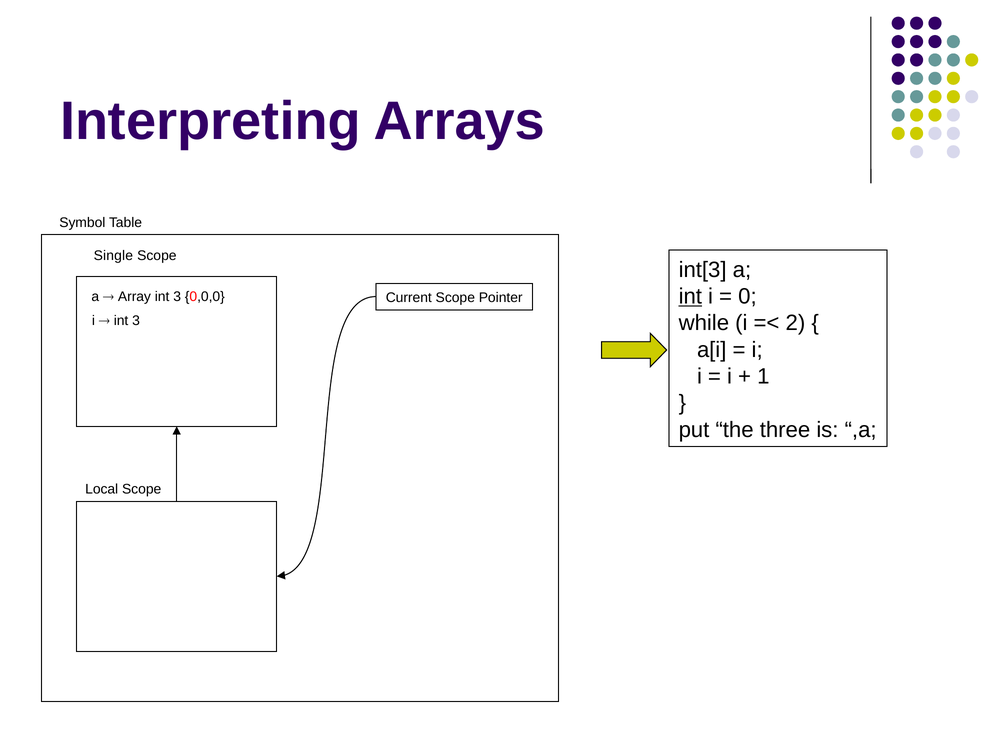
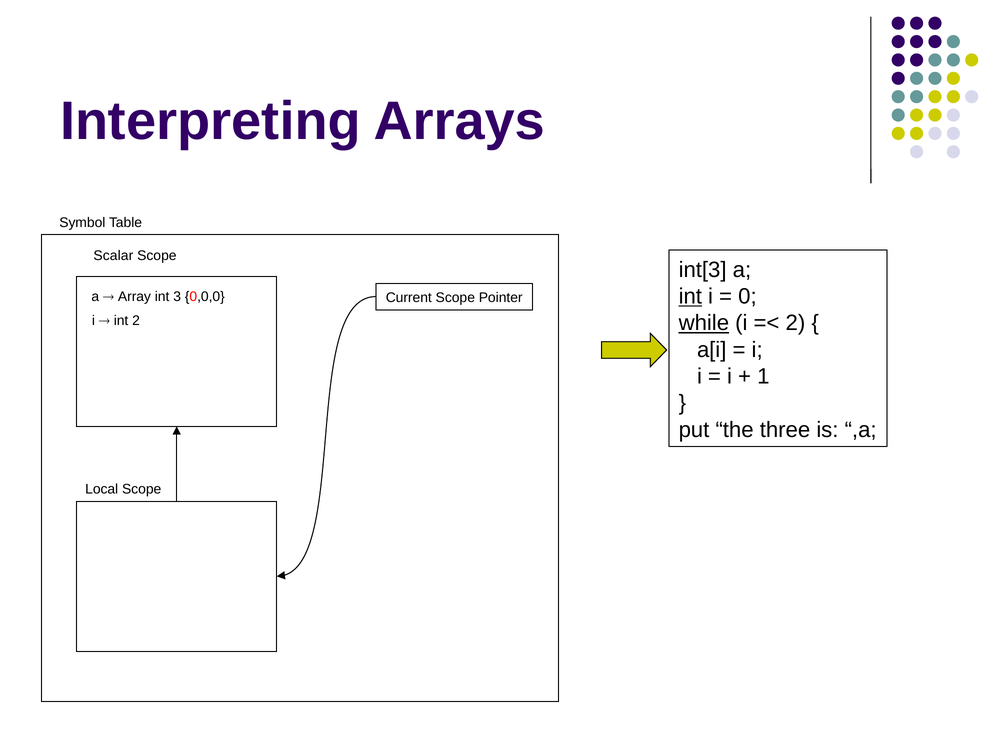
Single: Single -> Scalar (113, 256)
while underline: none -> present (704, 323)
3: 3 -> 2 (136, 321)
